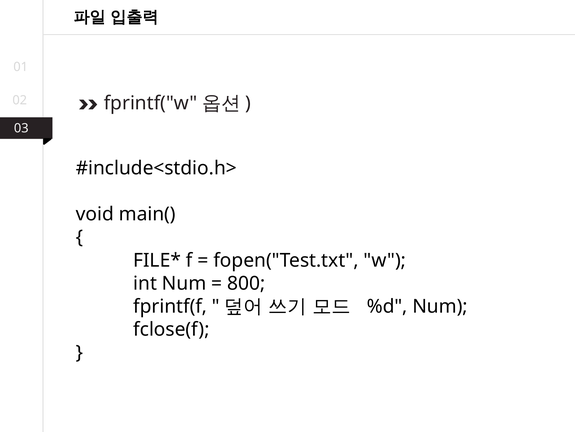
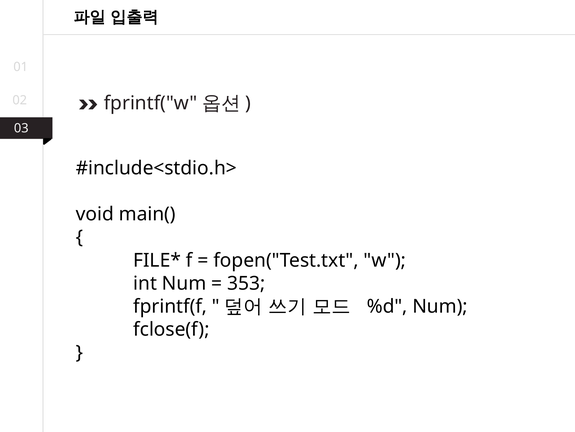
800: 800 -> 353 (246, 283)
